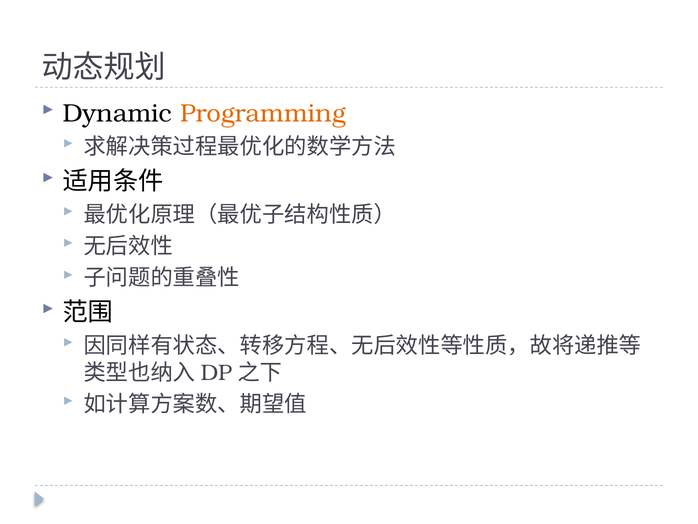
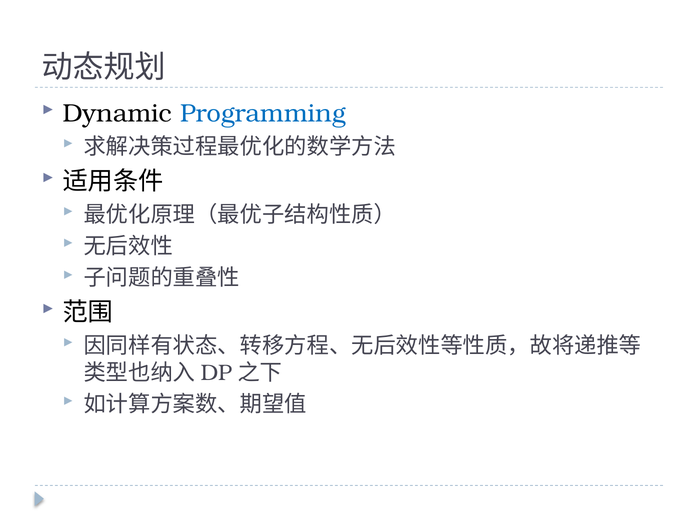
Programming colour: orange -> blue (263, 113)
